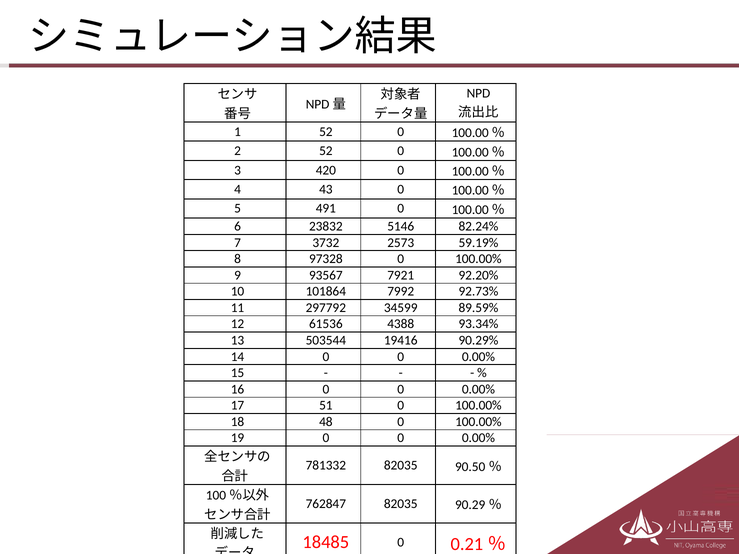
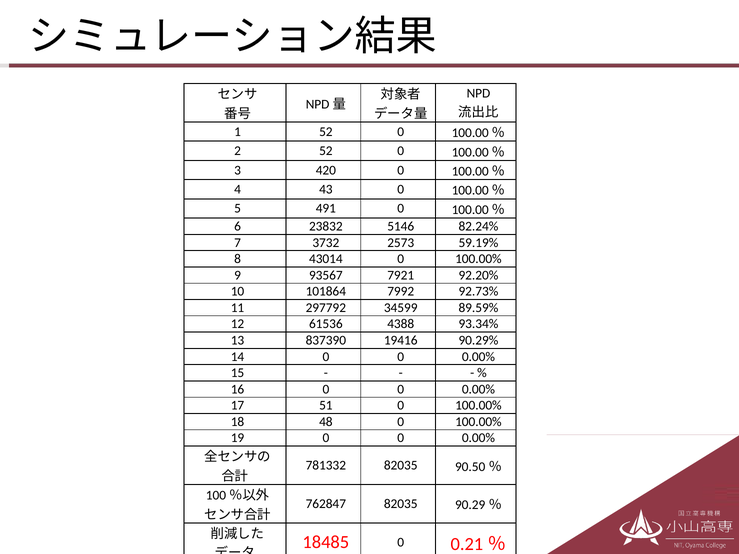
97328: 97328 -> 43014 (326, 259)
503544: 503544 -> 837390 (326, 340)
